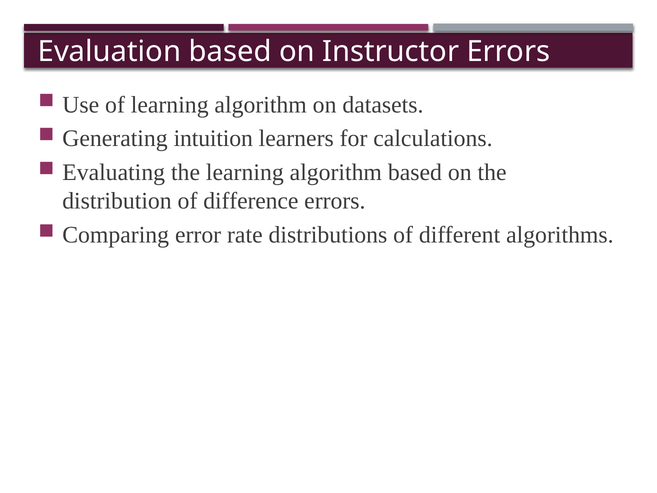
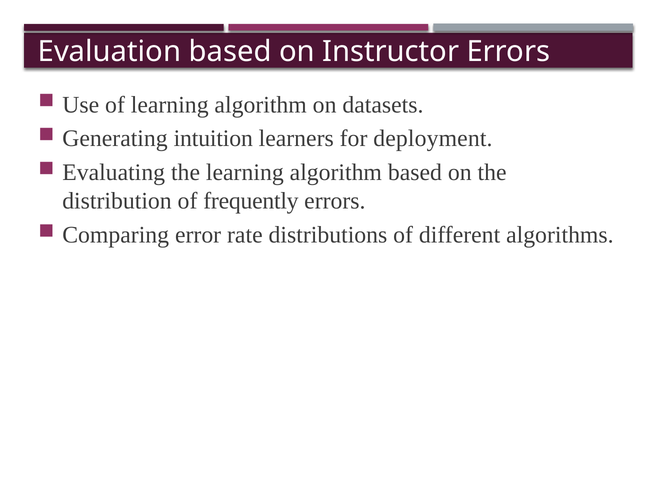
calculations: calculations -> deployment (433, 139)
difference: difference -> frequently (251, 201)
